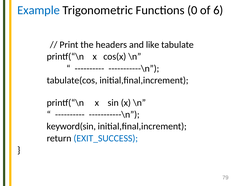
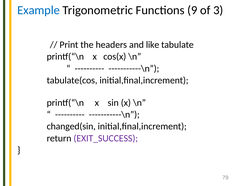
0: 0 -> 9 (192, 10)
6: 6 -> 3 (218, 10)
keyword(sin: keyword(sin -> changed(sin (71, 126)
EXIT_SUCCESS colour: blue -> purple (106, 138)
